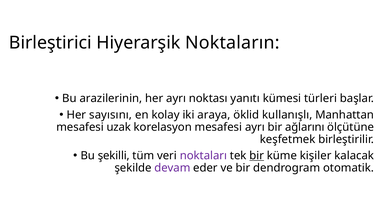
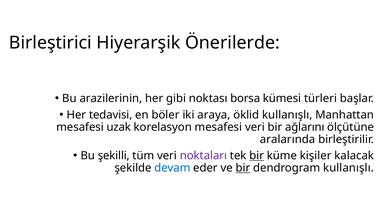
Noktaların: Noktaların -> Önerilerde (232, 43)
her ayrı: ayrı -> gibi (176, 98)
yanıtı: yanıtı -> borsa (245, 98)
sayısını: sayısını -> tedavisi (111, 115)
kolay: kolay -> böler (166, 115)
mesafesi ayrı: ayrı -> veri (255, 127)
keşfetmek: keşfetmek -> aralarında (288, 139)
devam colour: purple -> blue (172, 168)
bir underline: none -> present (243, 168)
dendrogram otomatik: otomatik -> kullanışlı (348, 168)
